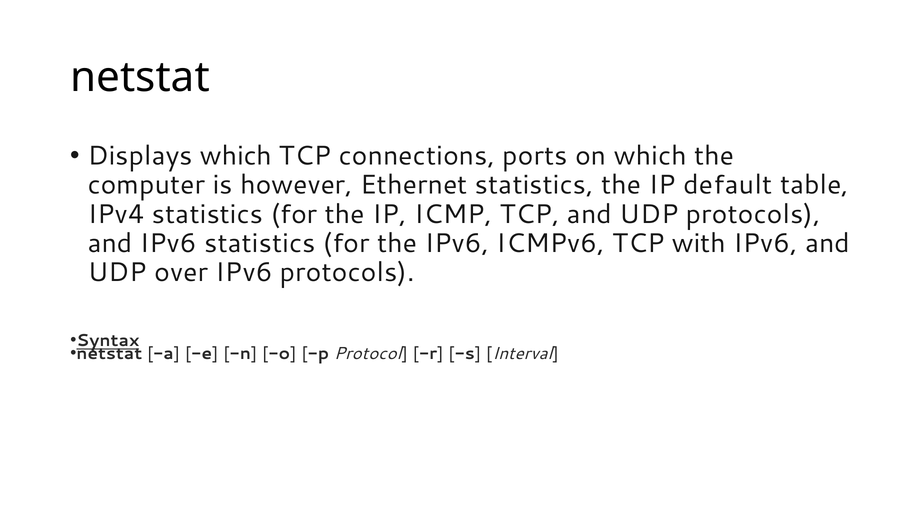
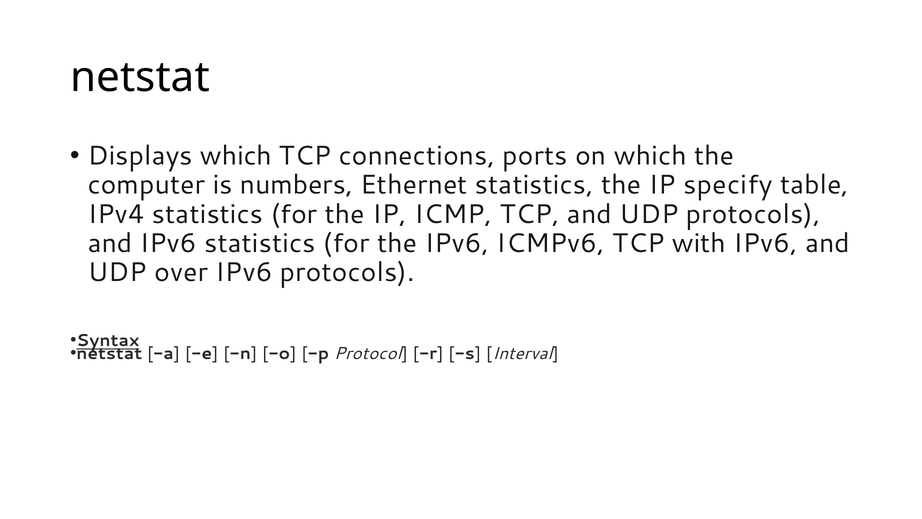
however: however -> numbers (297, 185)
default: default -> specify (728, 185)
